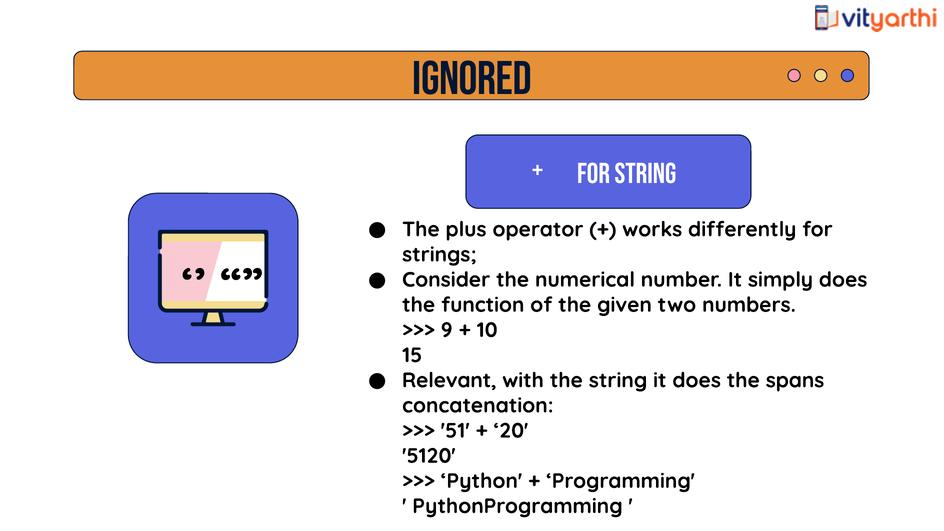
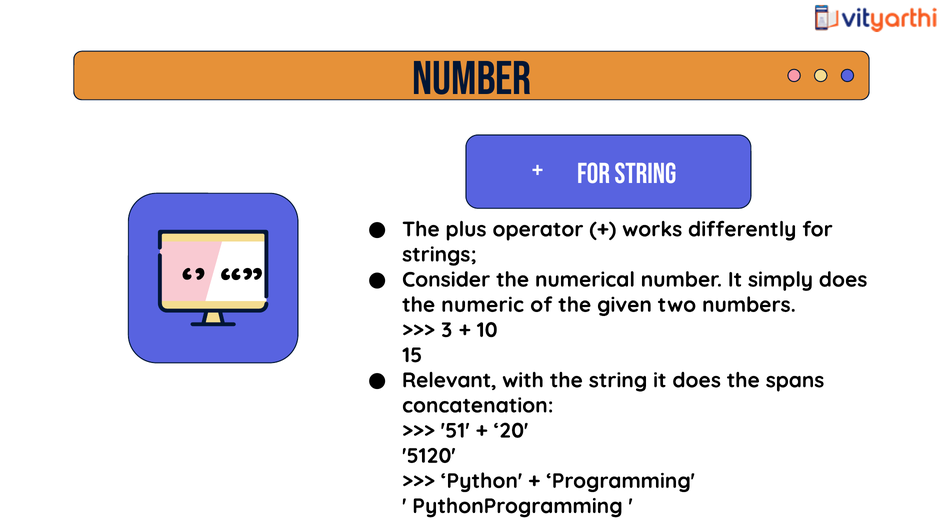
ignored: ignored -> number (472, 79)
function: function -> numeric (483, 305)
9: 9 -> 3 (447, 330)
